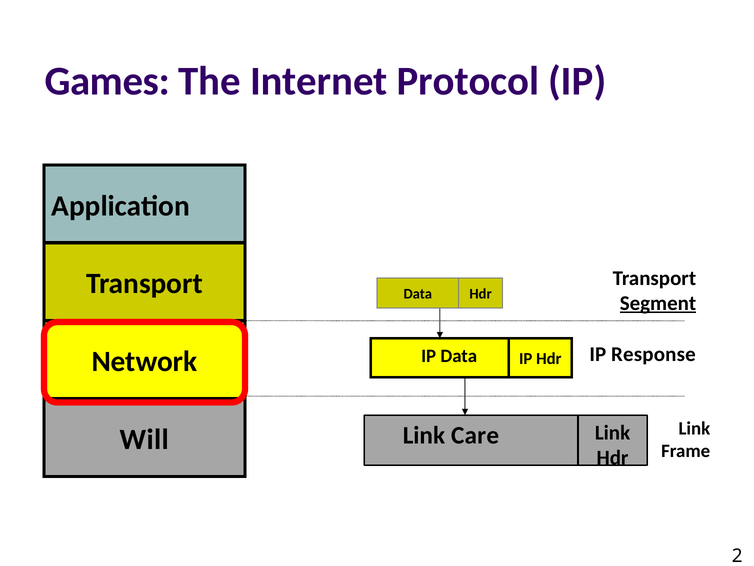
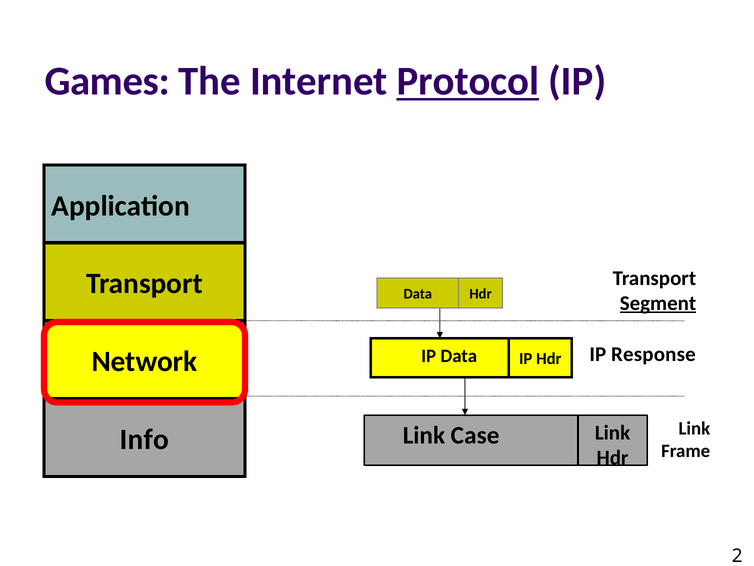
Protocol underline: none -> present (468, 81)
Care: Care -> Case (475, 435)
Will: Will -> Info (144, 439)
